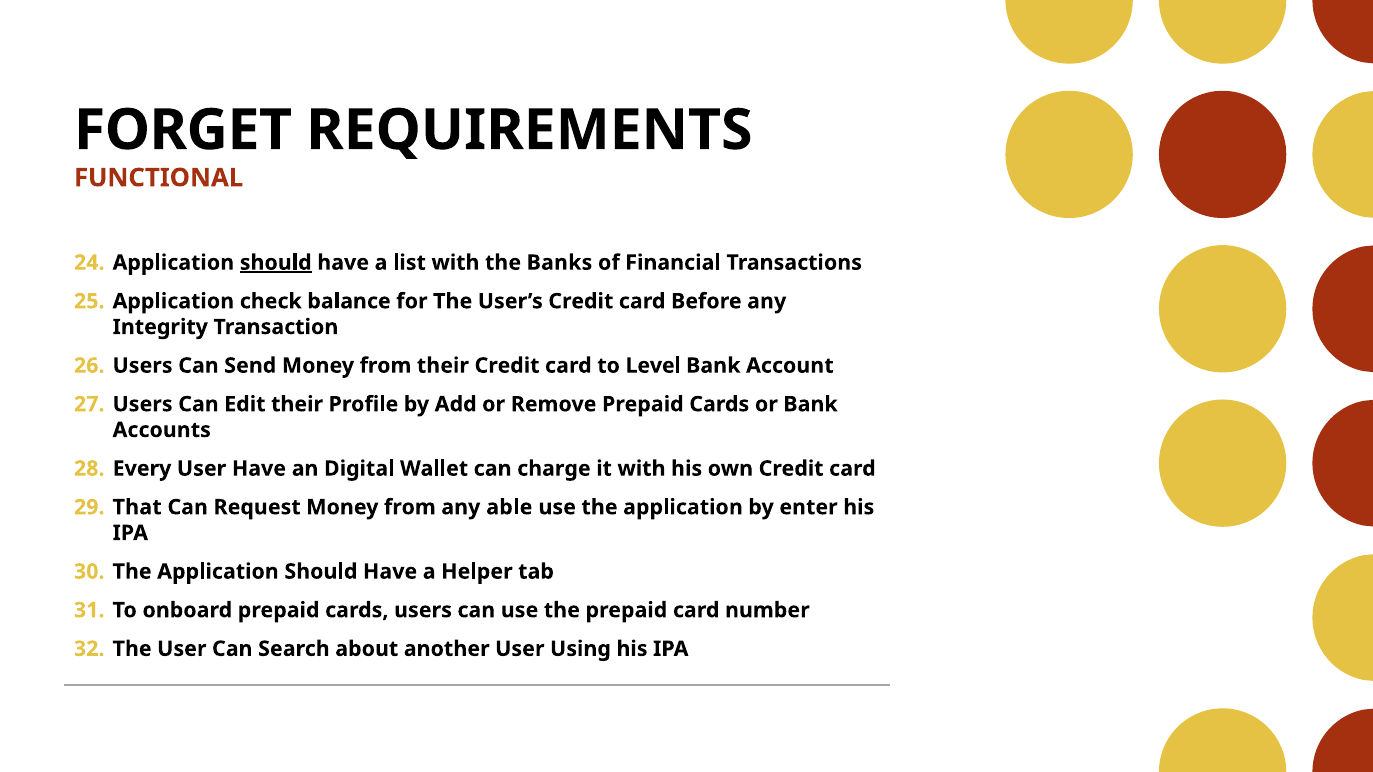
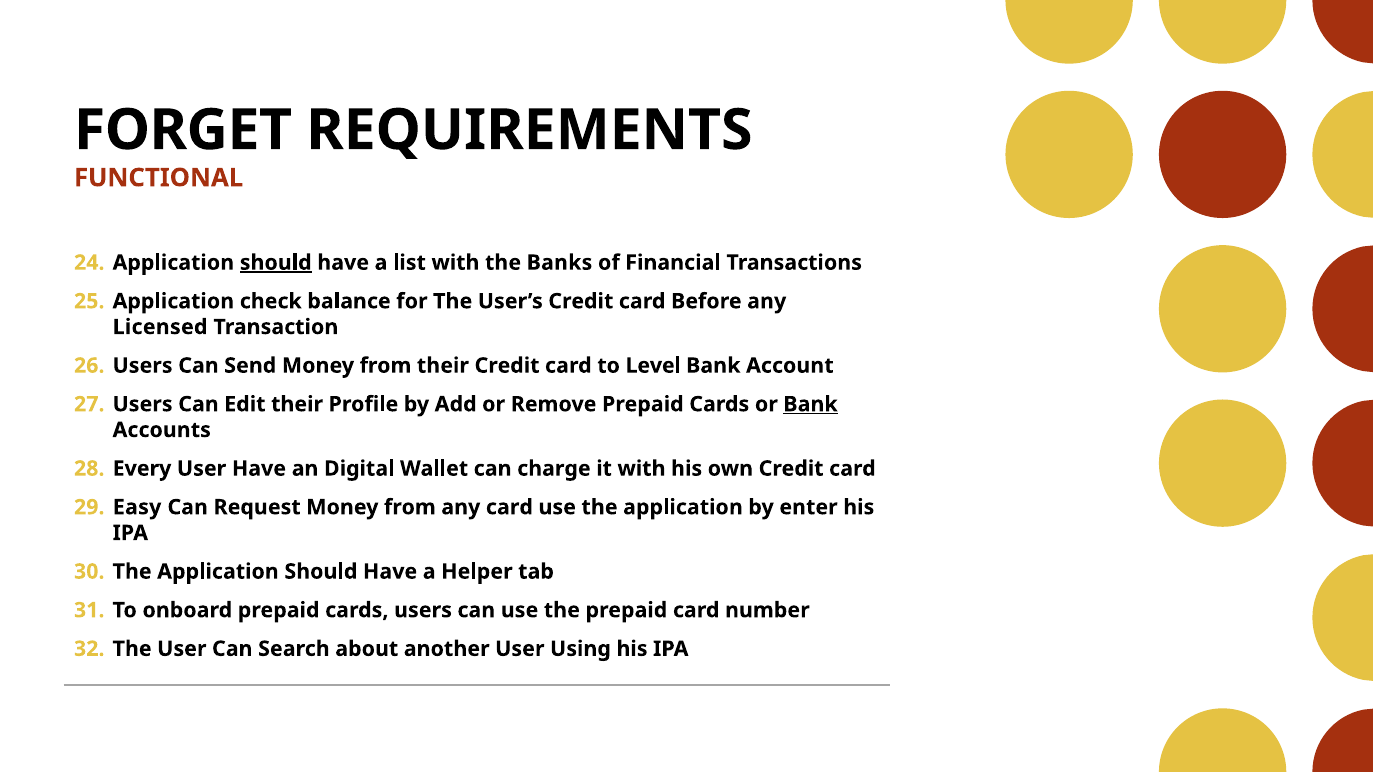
Integrity: Integrity -> Licensed (160, 327)
Bank underline: none -> present (811, 404)
That: That -> Easy (137, 507)
any able: able -> card (509, 507)
